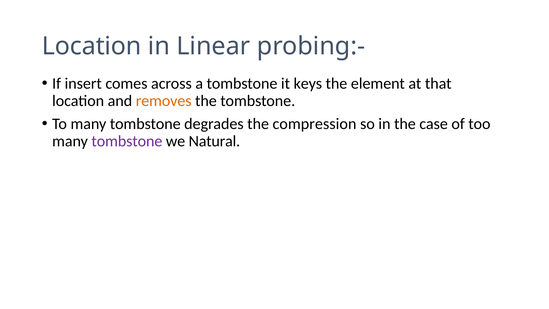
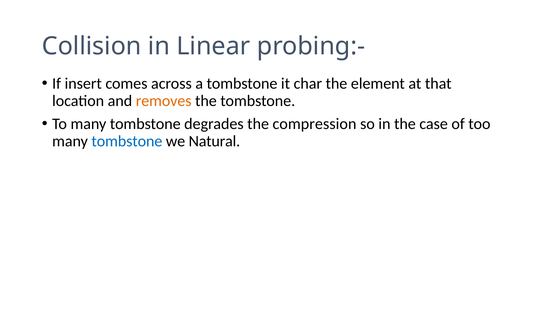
Location: Location -> Collision (92, 46)
keys: keys -> char (308, 84)
tombstone colour: purple -> blue (127, 141)
